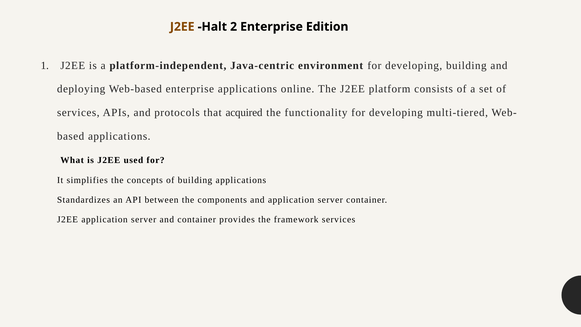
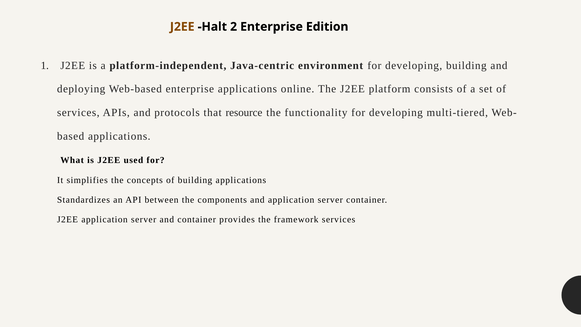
acquired: acquired -> resource (244, 112)
